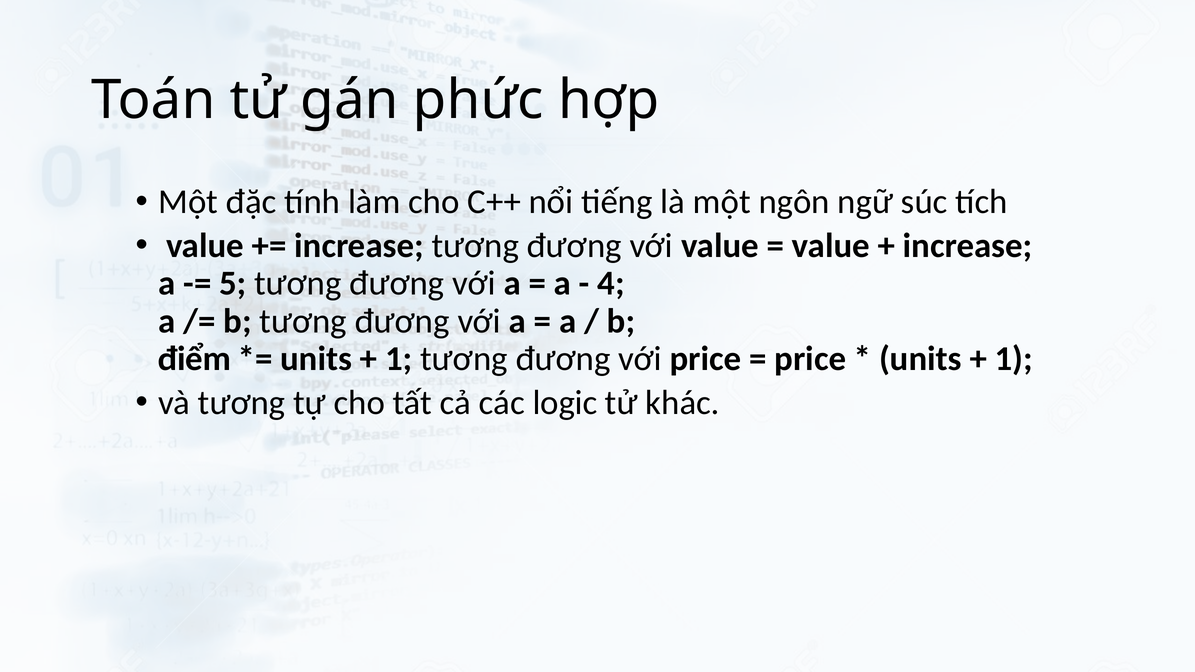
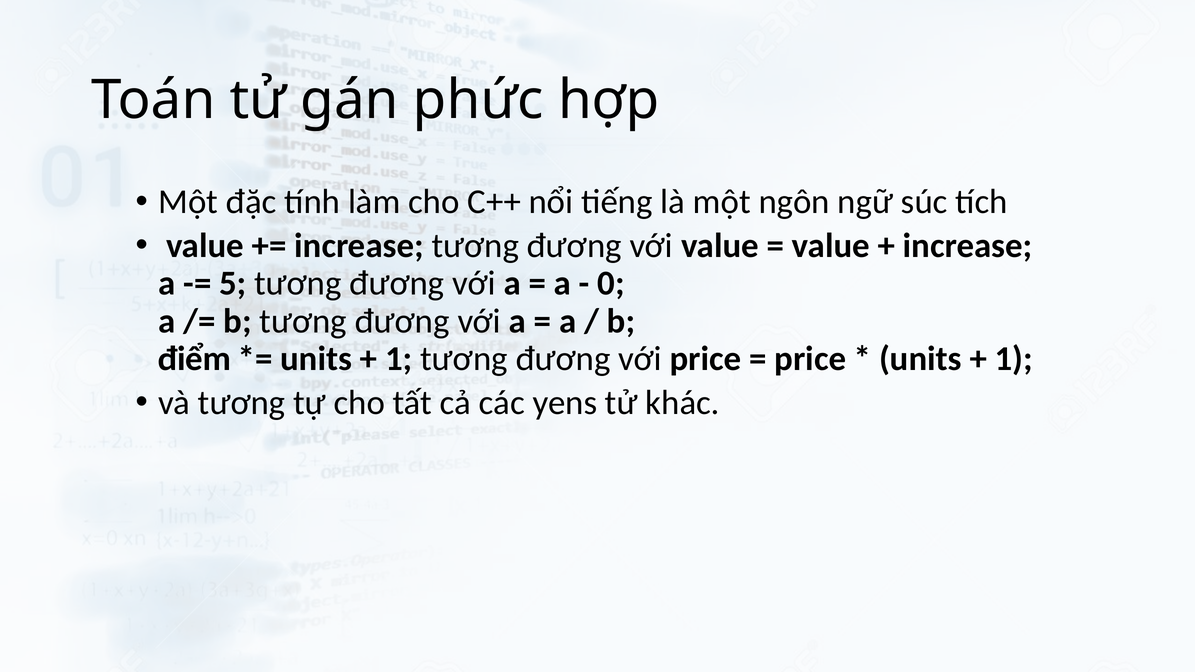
4: 4 -> 0 (611, 284)
logic: logic -> yens (565, 403)
